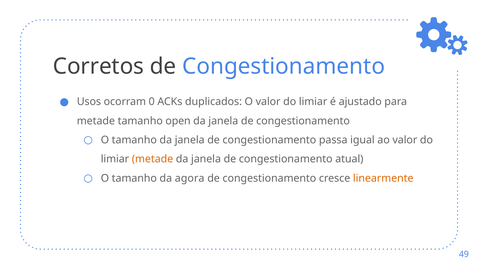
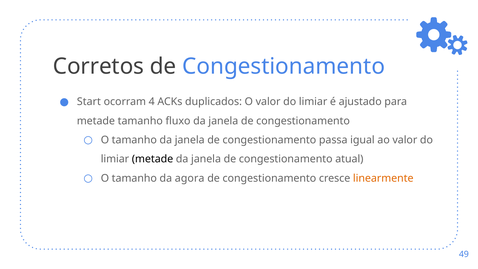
Usos: Usos -> Start (89, 102)
0: 0 -> 4 (152, 102)
open: open -> fluxo (178, 121)
metade colour: orange -> black (153, 159)
